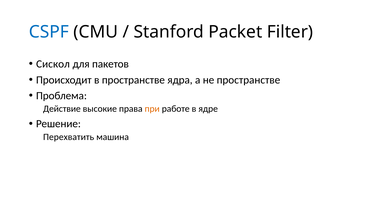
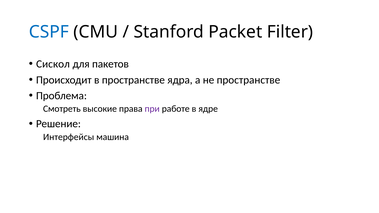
Действие: Действие -> Смотреть (62, 109)
при colour: orange -> purple (152, 109)
Перехватить: Перехватить -> Интерфейсы (69, 137)
